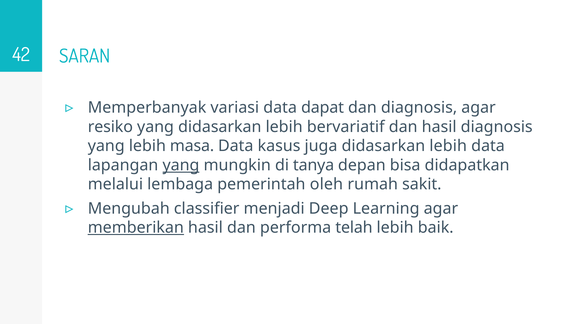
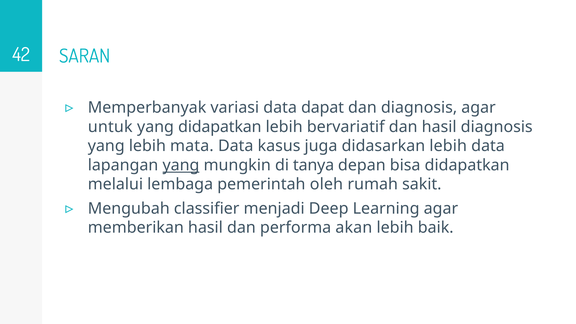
resiko: resiko -> untuk (110, 127)
yang didasarkan: didasarkan -> didapatkan (220, 127)
masa: masa -> mata (192, 146)
memberikan underline: present -> none (136, 228)
telah: telah -> akan (354, 228)
